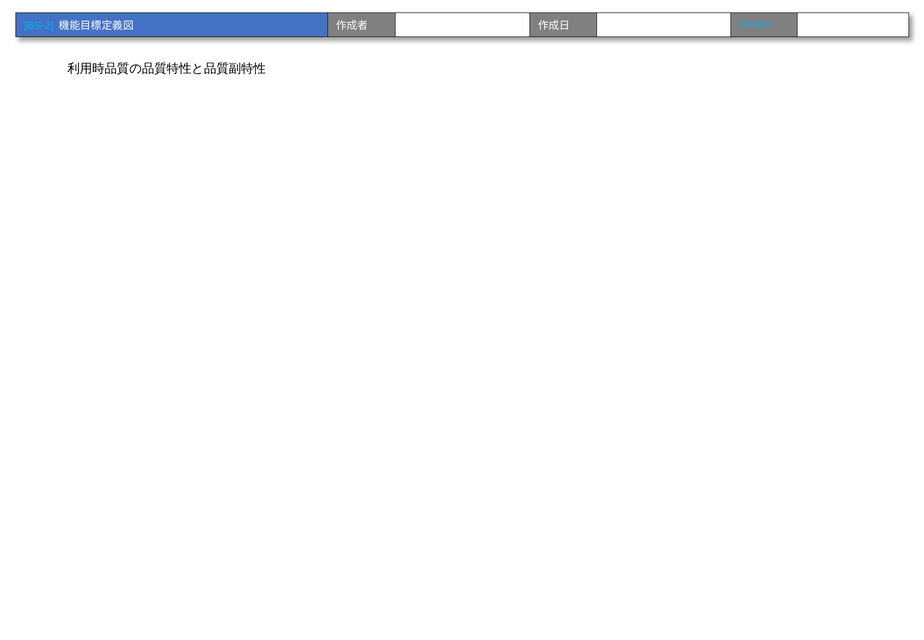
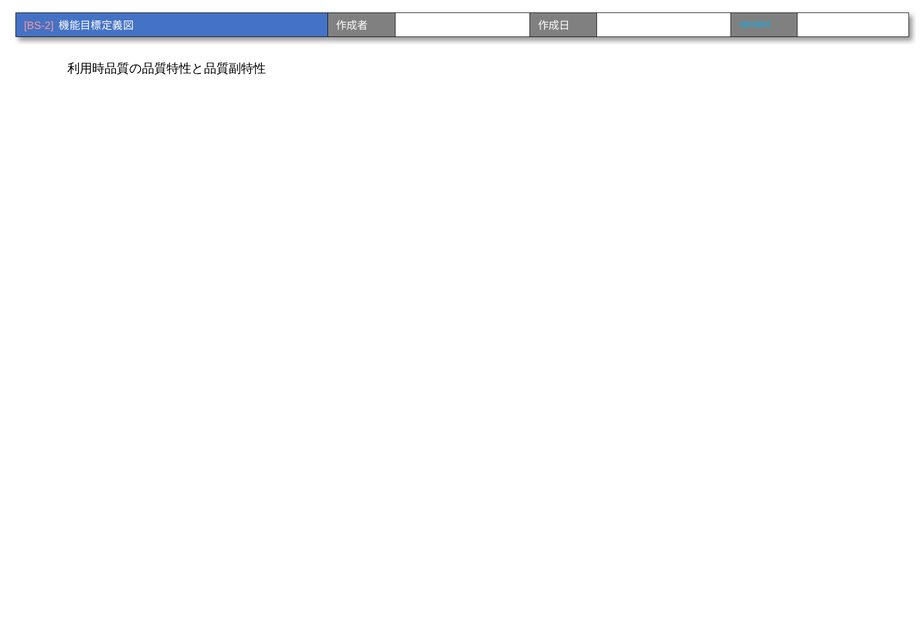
BS-2 colour: light blue -> pink (39, 26)
